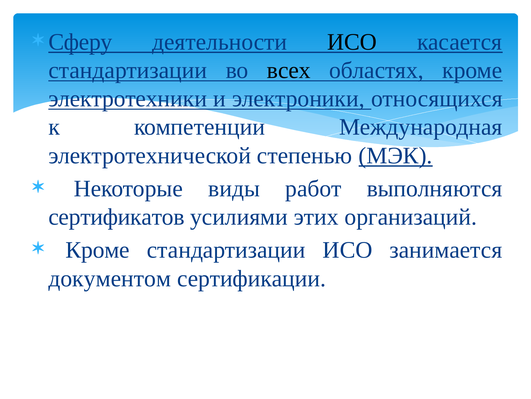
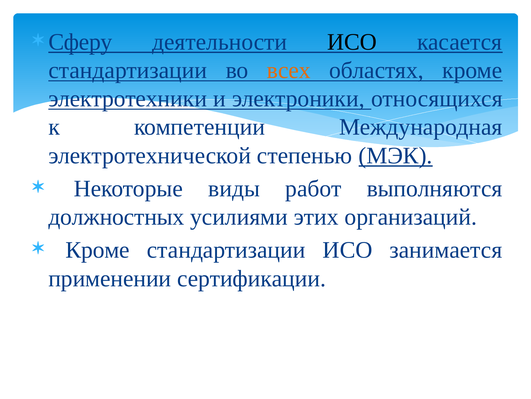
всех colour: black -> orange (289, 70)
сертификатов: сертификатов -> должностных (116, 217)
документом: документом -> применении (110, 278)
